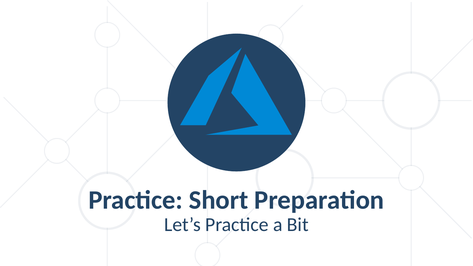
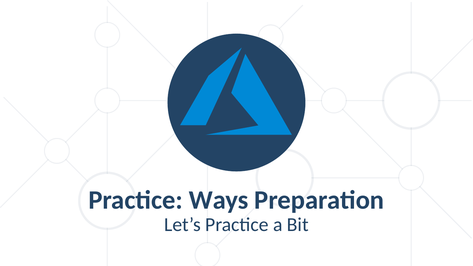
Short: Short -> Ways (219, 200)
